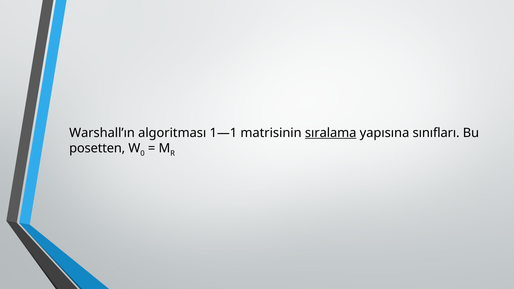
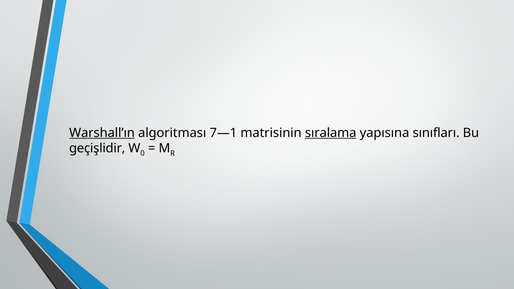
Warshall’ın underline: none -> present (102, 133)
1—1: 1—1 -> 7—1 (223, 133)
posetten: posetten -> geçişlidir (97, 148)
